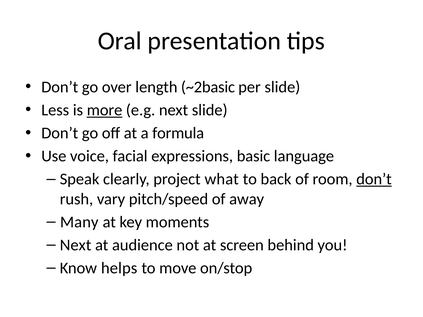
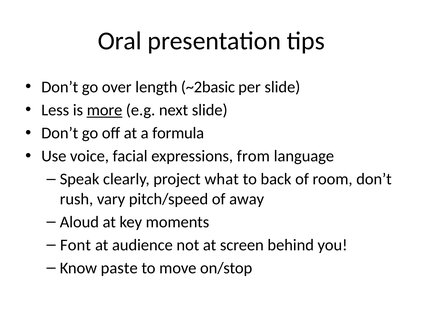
basic: basic -> from (253, 156)
don’t underline: present -> none (374, 179)
Many: Many -> Aloud (79, 222)
Next: Next -> Font (75, 245)
helps: helps -> paste (119, 268)
